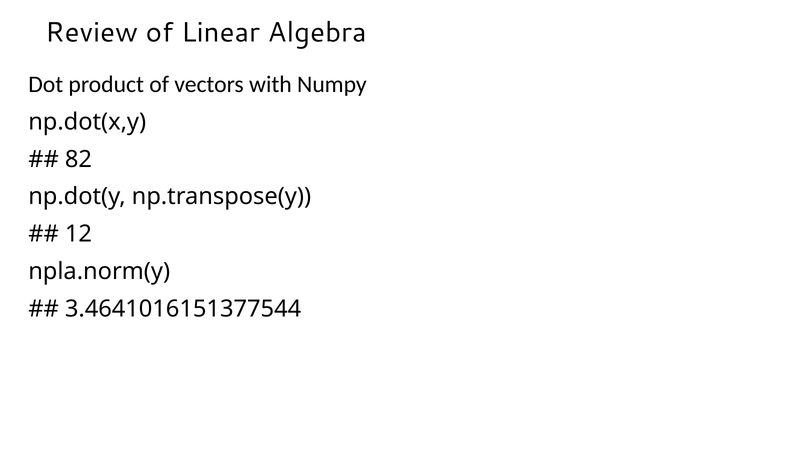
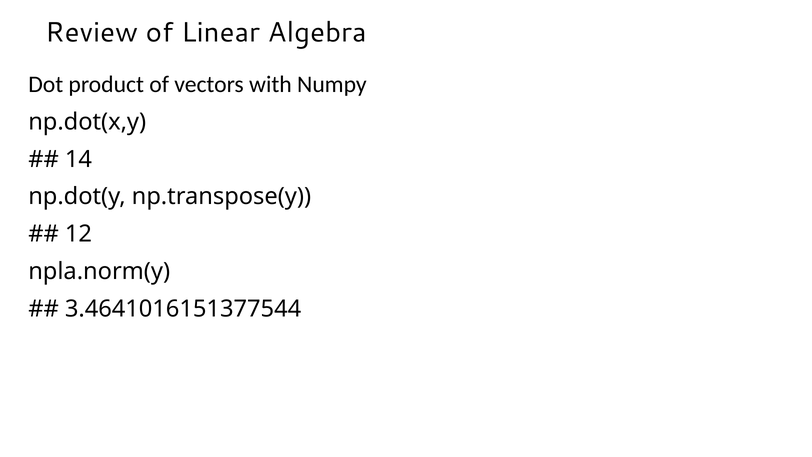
82: 82 -> 14 (78, 159)
